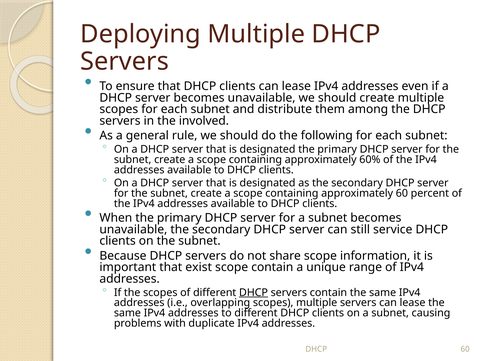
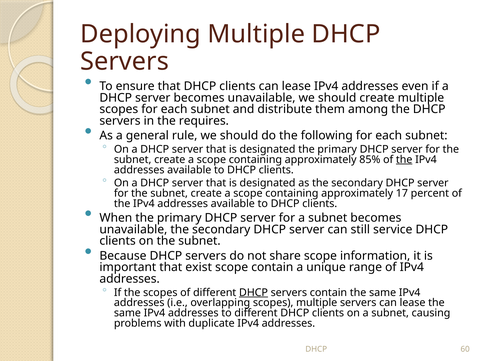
involved: involved -> requires (204, 121)
60%: 60% -> 85% (370, 159)
the underline: none -> present (404, 159)
approximately 60: 60 -> 17 (402, 193)
